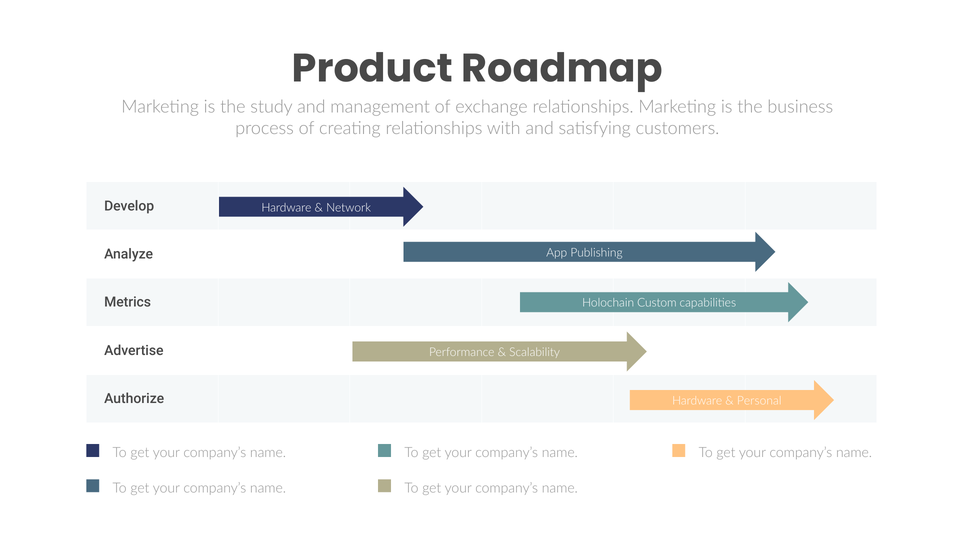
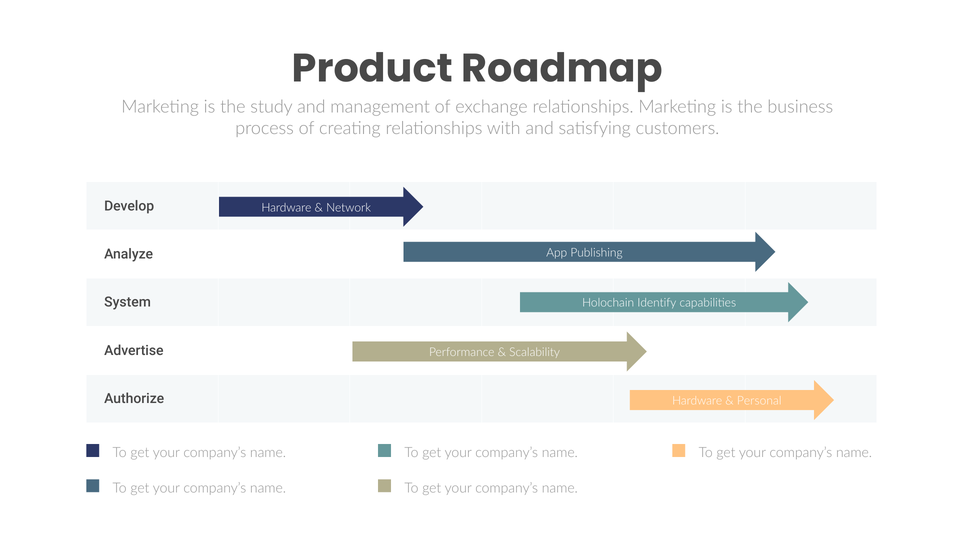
Metrics: Metrics -> System (128, 303)
Custom: Custom -> Identify (657, 303)
